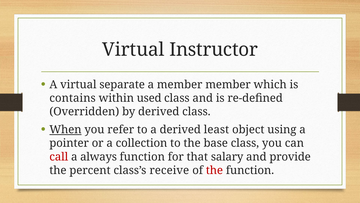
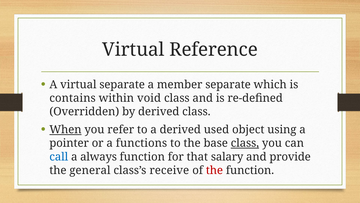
Instructor: Instructor -> Reference (214, 50)
member member: member -> separate (228, 84)
used: used -> void (149, 98)
least: least -> used (216, 129)
collection: collection -> functions (141, 143)
class underline: none -> present (245, 143)
call colour: red -> blue (59, 156)
percent: percent -> general (90, 170)
